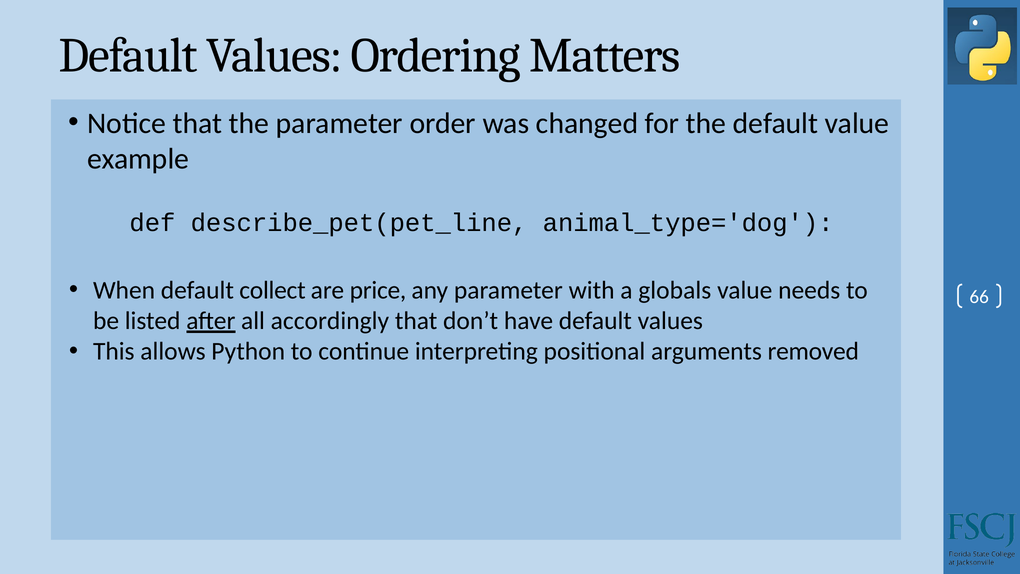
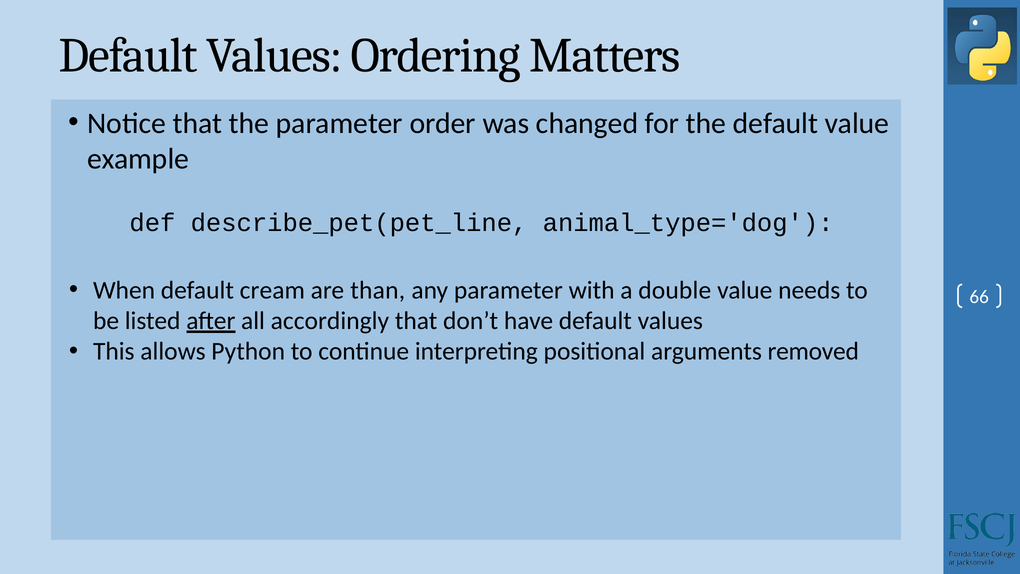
collect: collect -> cream (272, 290)
price: price -> than (378, 290)
globals: globals -> double (675, 290)
